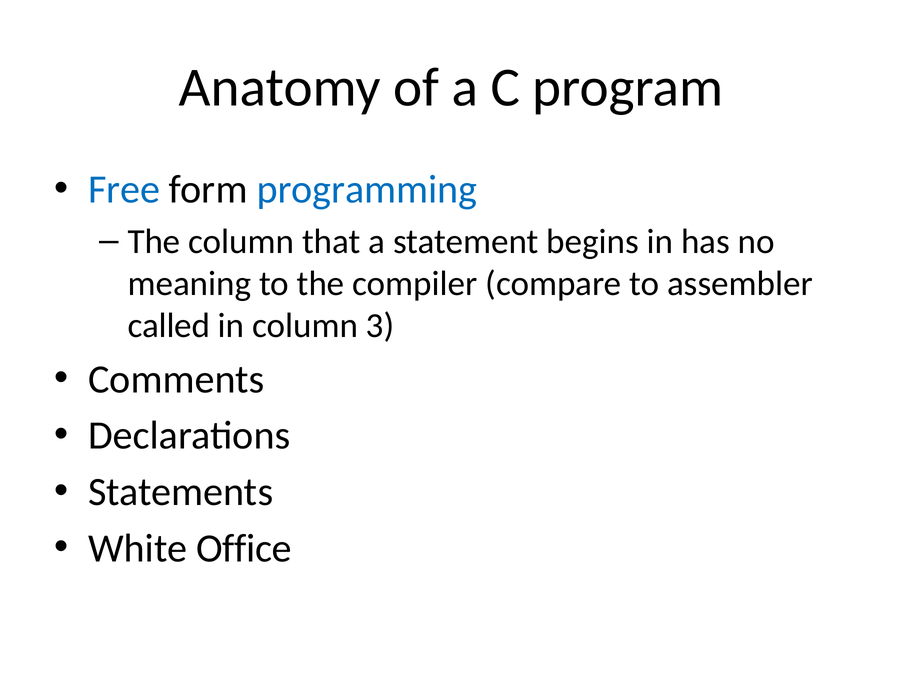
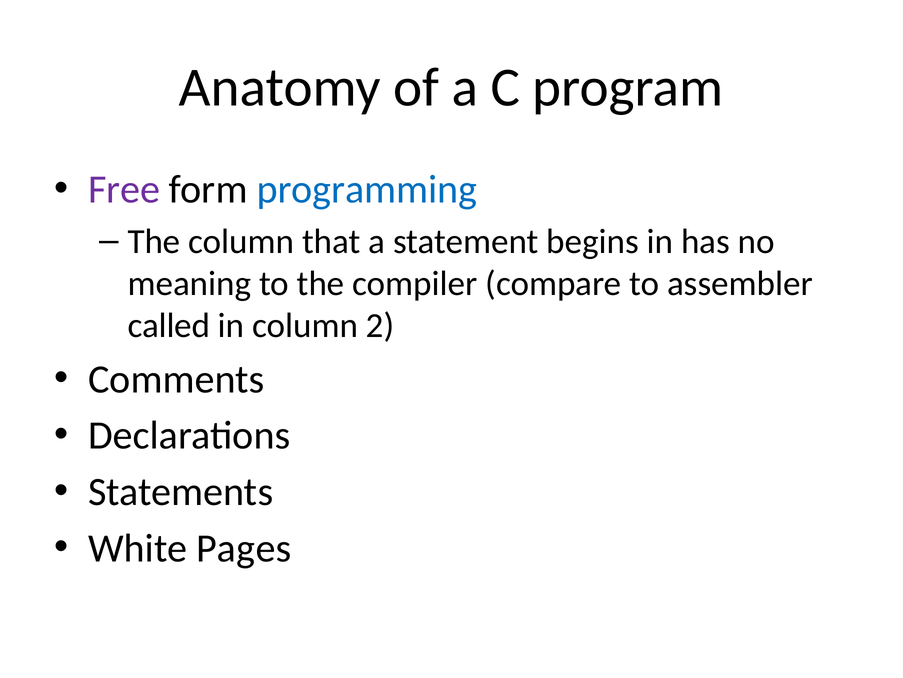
Free colour: blue -> purple (124, 189)
3: 3 -> 2 (380, 325)
Office: Office -> Pages (244, 548)
